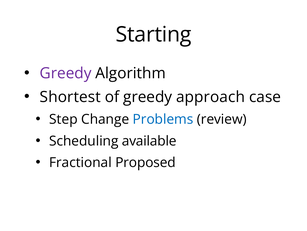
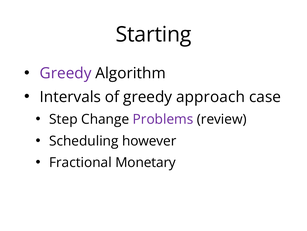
Shortest: Shortest -> Intervals (70, 97)
Problems colour: blue -> purple (163, 119)
available: available -> however (149, 141)
Proposed: Proposed -> Monetary (146, 162)
